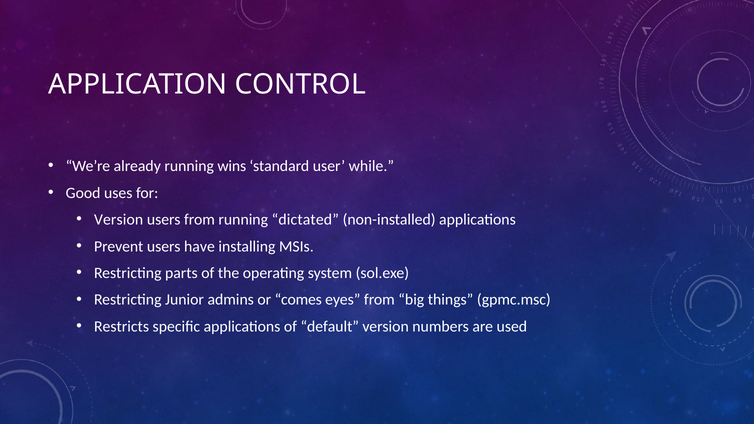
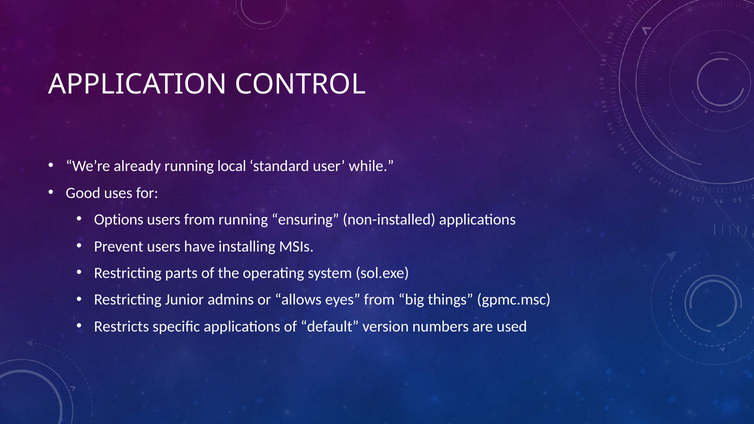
wins: wins -> local (232, 166)
Version: Version -> Options (119, 220)
dictated: dictated -> ensuring (305, 220)
comes: comes -> allows (298, 300)
